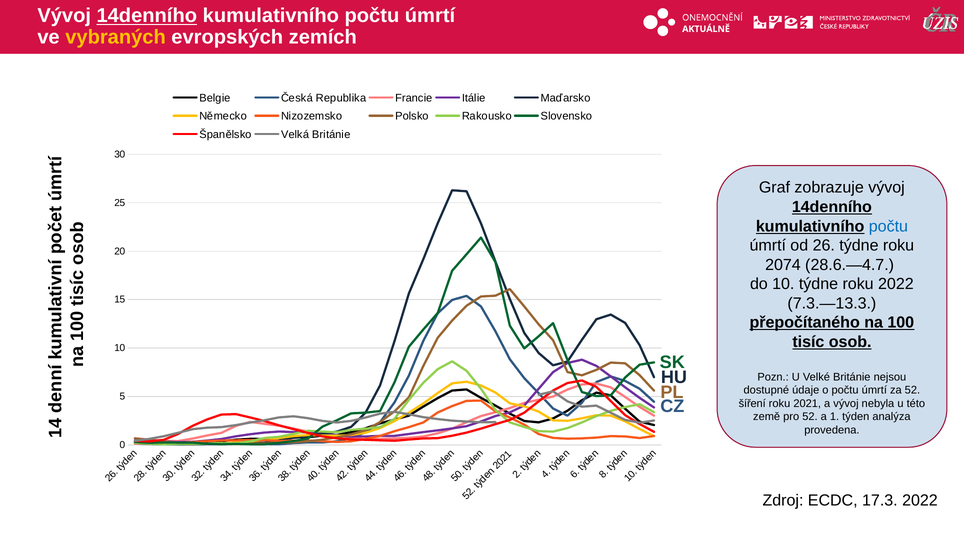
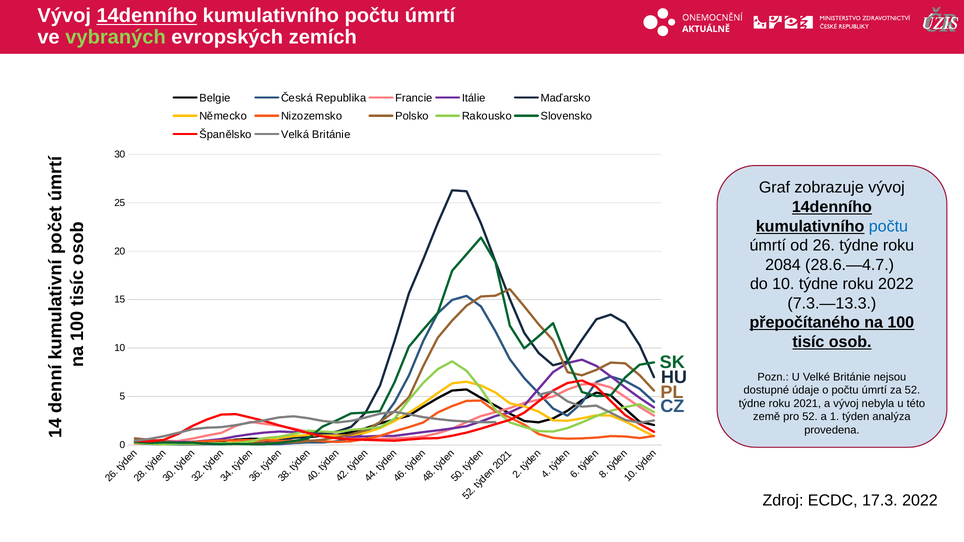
vybraných colour: yellow -> light green (116, 37)
2074: 2074 -> 2084 (783, 265)
šíření: šíření -> týdne (752, 404)
